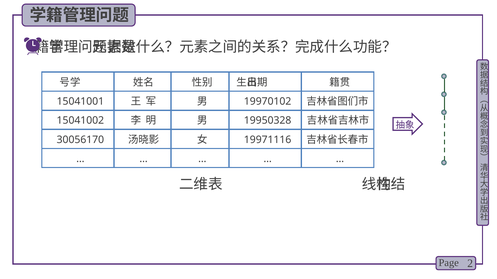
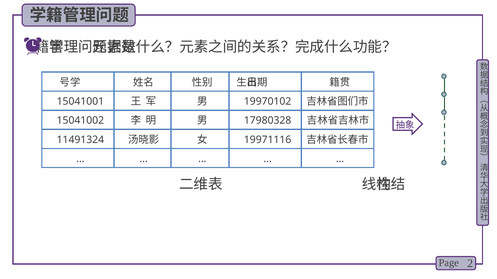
19950328: 19950328 -> 17980328 (268, 121)
30056170: 30056170 -> 11491324 (80, 140)
